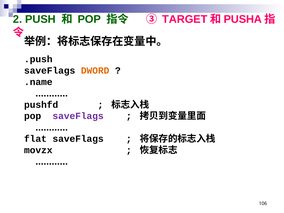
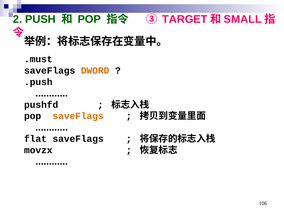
PUSHA: PUSHA -> SMALL (243, 19)
.push: .push -> .must (38, 59)
.name: .name -> .push (38, 82)
saveFlags colour: purple -> orange (78, 116)
